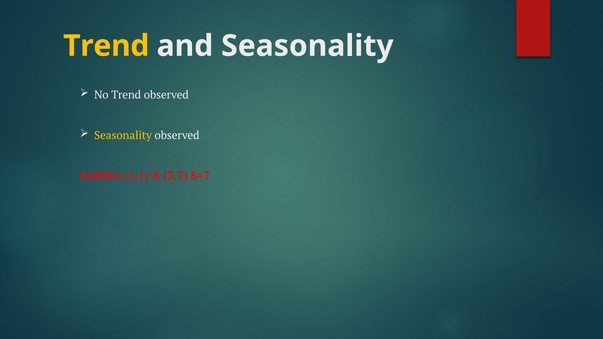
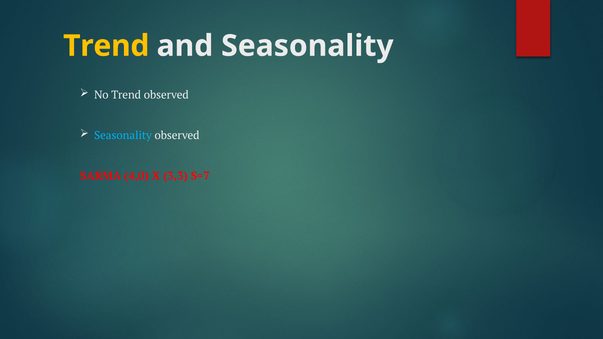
Seasonality colour: yellow -> light blue (123, 136)
1,1: 1,1 -> 4,0 (136, 176)
3,7: 3,7 -> 3,3 (175, 176)
